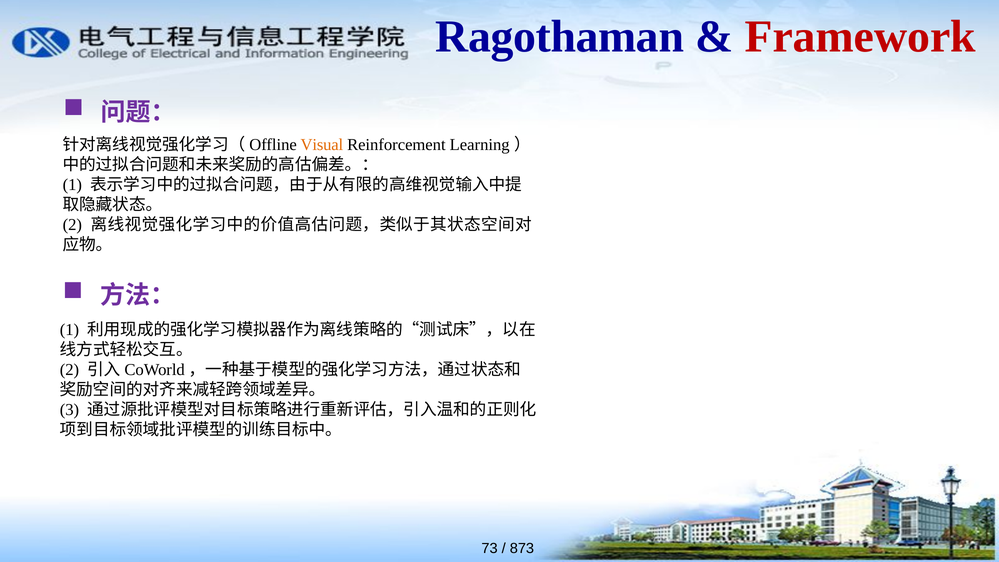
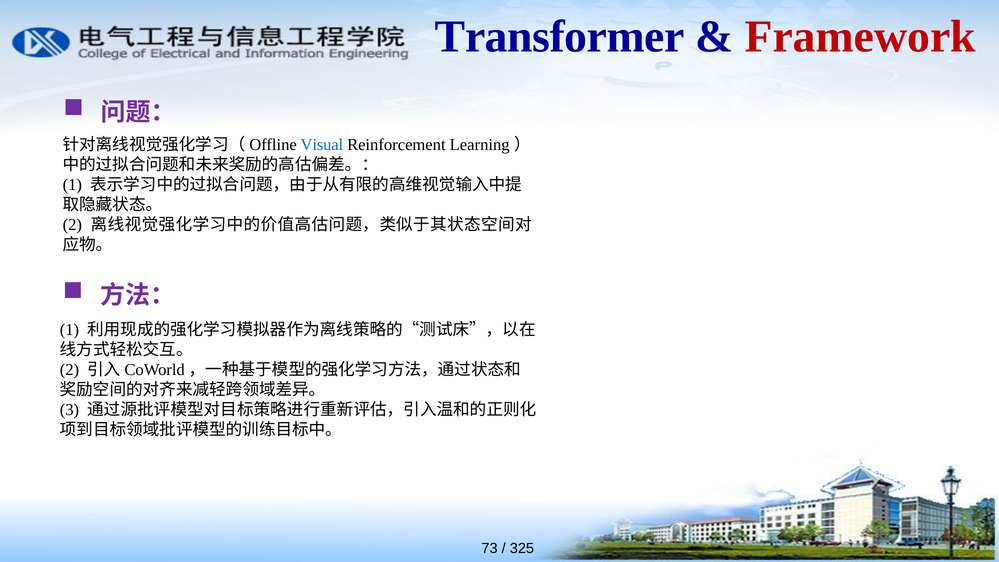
Ragothaman: Ragothaman -> Transformer (560, 37)
Visual colour: orange -> blue (322, 145)
873: 873 -> 325 (522, 548)
